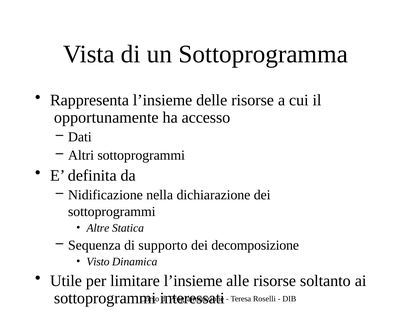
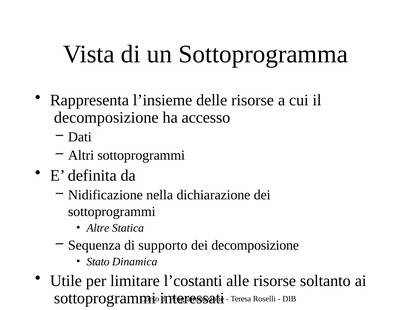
opportunamente: opportunamente -> decomposizione (106, 118)
Visto: Visto -> Stato (98, 262)
limitare l’insieme: l’insieme -> l’costanti (193, 281)
